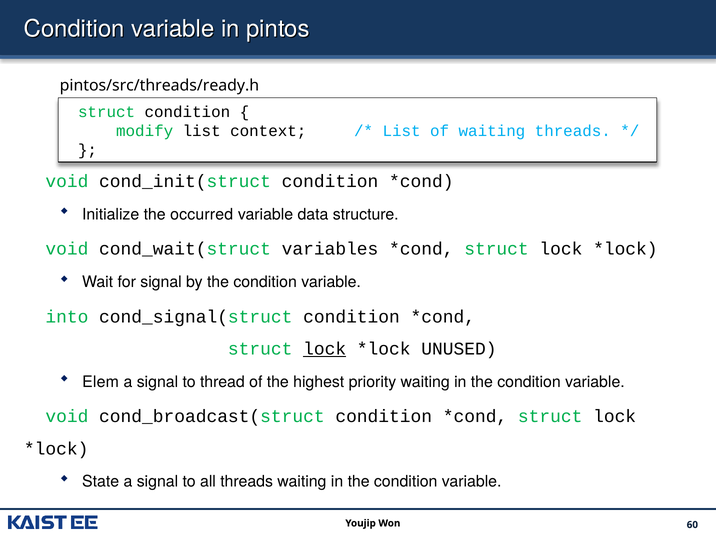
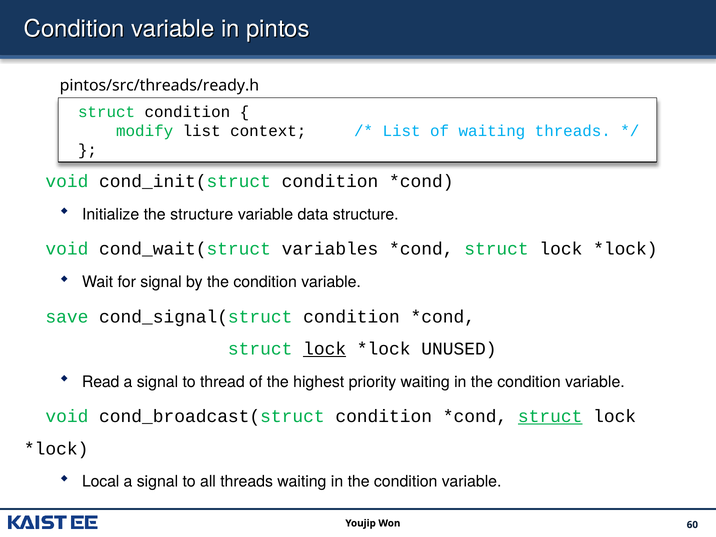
the occurred: occurred -> structure (202, 214)
into: into -> save (67, 317)
Elem: Elem -> Read (101, 382)
struct underline: none -> present (550, 417)
State: State -> Local (101, 482)
